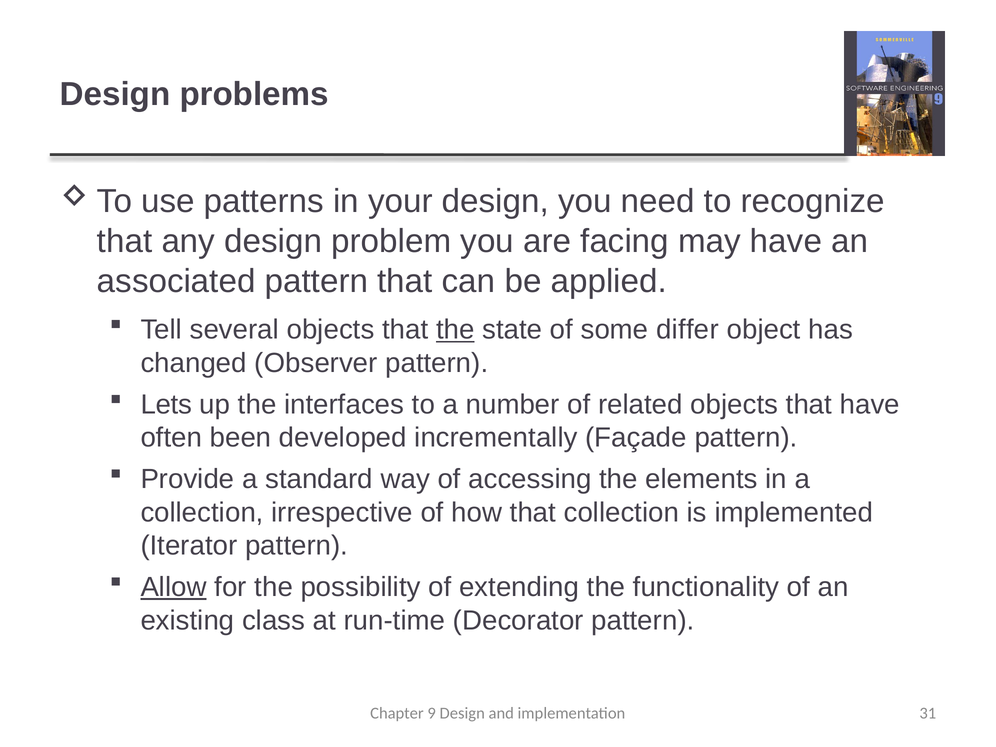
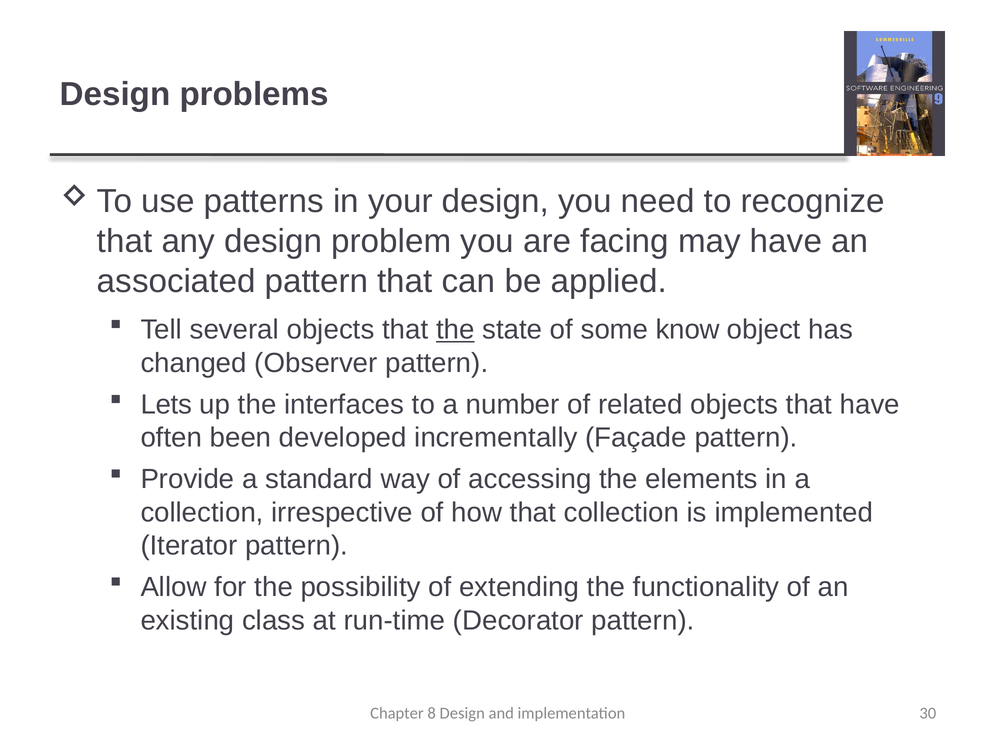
differ: differ -> know (688, 330)
Allow underline: present -> none (174, 587)
9: 9 -> 8 (432, 713)
31: 31 -> 30 (928, 713)
